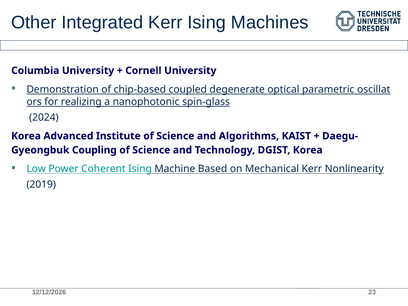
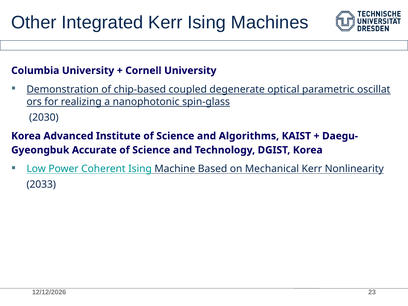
2024: 2024 -> 2030 (44, 117)
Coupling: Coupling -> Accurate (94, 150)
2019: 2019 -> 2033 (41, 185)
